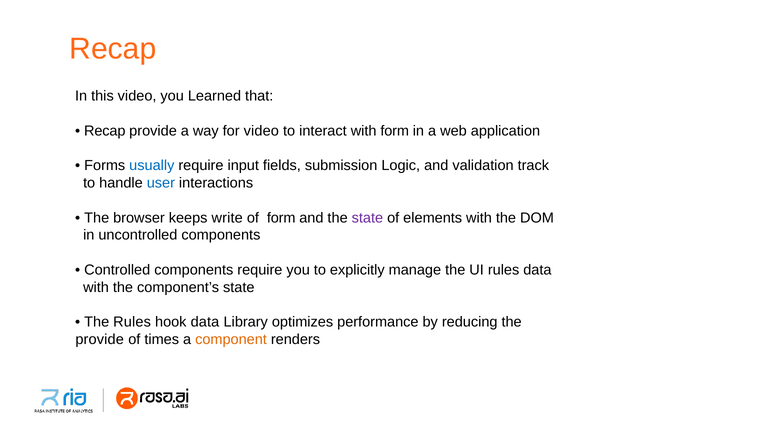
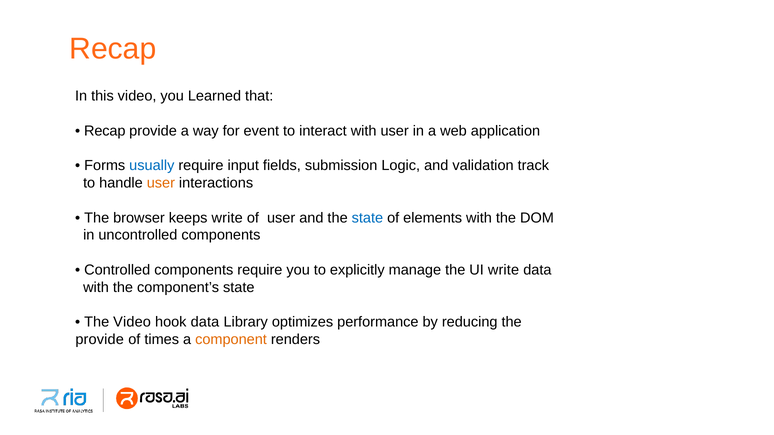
for video: video -> event (261, 131)
with form: form -> user (395, 131)
user colour: blue -> orange (161, 183)
of form: form -> user (281, 218)
state colour: purple -> blue (367, 218)
UI rules: rules -> write (503, 270)
The Rules: Rules -> Video (132, 322)
